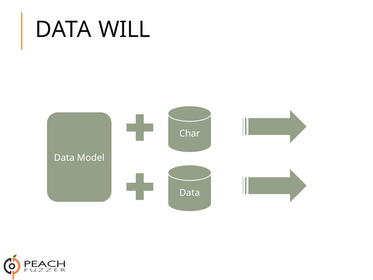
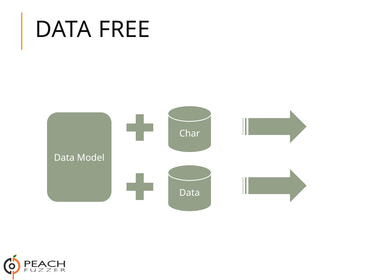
WILL: WILL -> FREE (124, 30)
